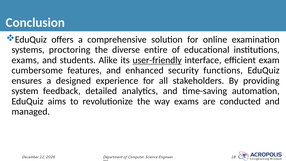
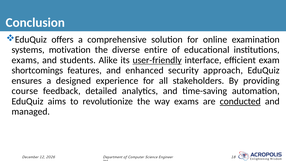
proctoring: proctoring -> motivation (70, 50)
cumbersome: cumbersome -> shortcomings (37, 70)
functions: functions -> approach (223, 70)
system: system -> course (25, 91)
conducted underline: none -> present (240, 101)
